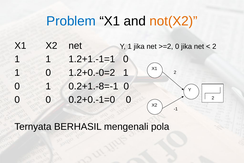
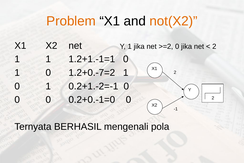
Problem colour: blue -> orange (71, 21)
1.2+0.-0=2: 1.2+0.-0=2 -> 1.2+0.-7=2 (92, 73)
0.2+1.-8=-1: 0.2+1.-8=-1 -> 0.2+1.-2=-1 (93, 86)
